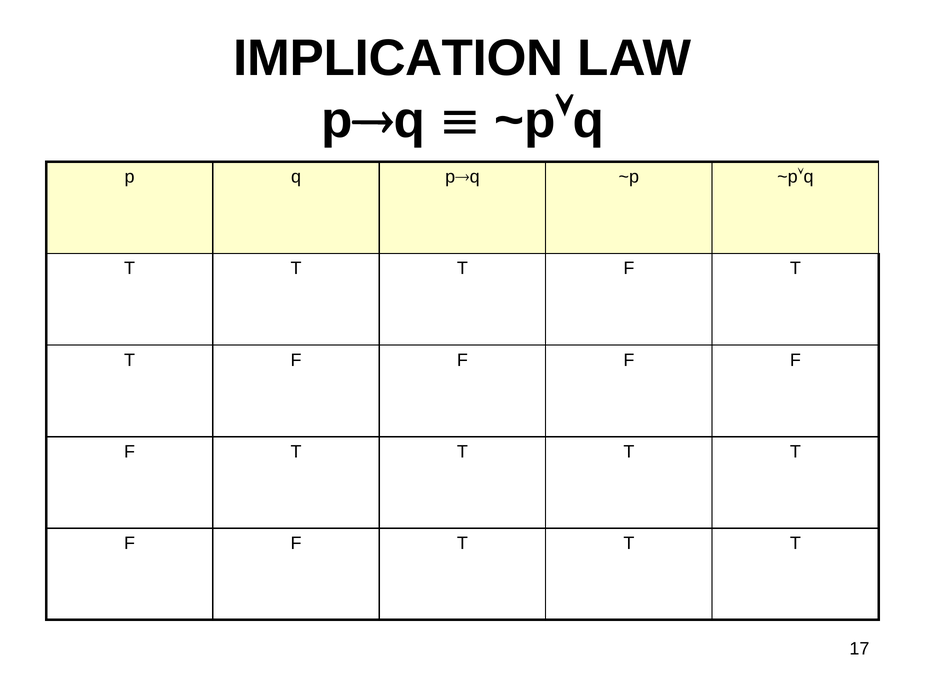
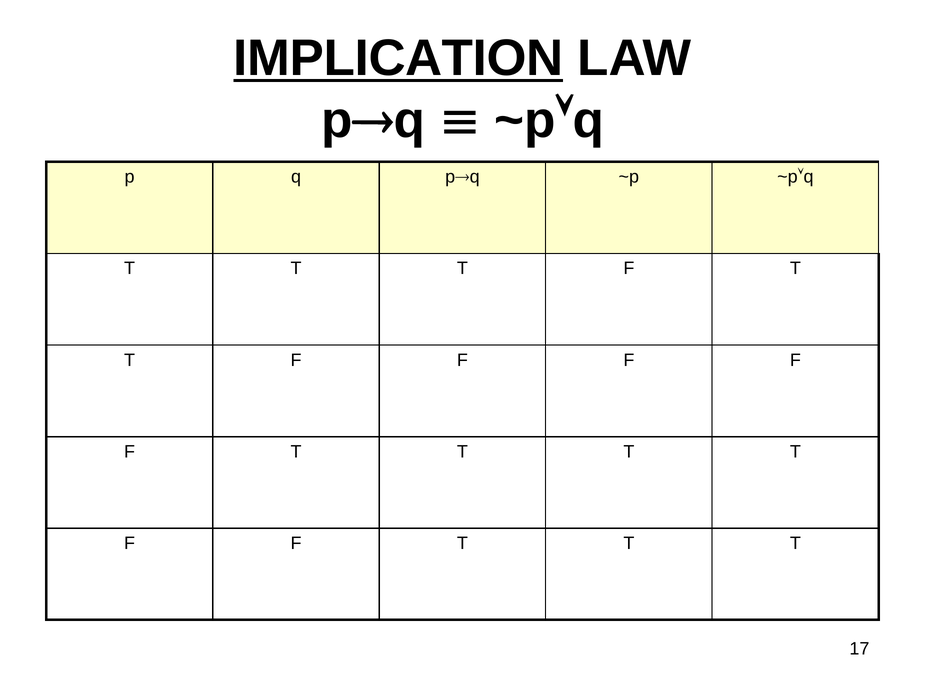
IMPLICATION underline: none -> present (398, 58)
